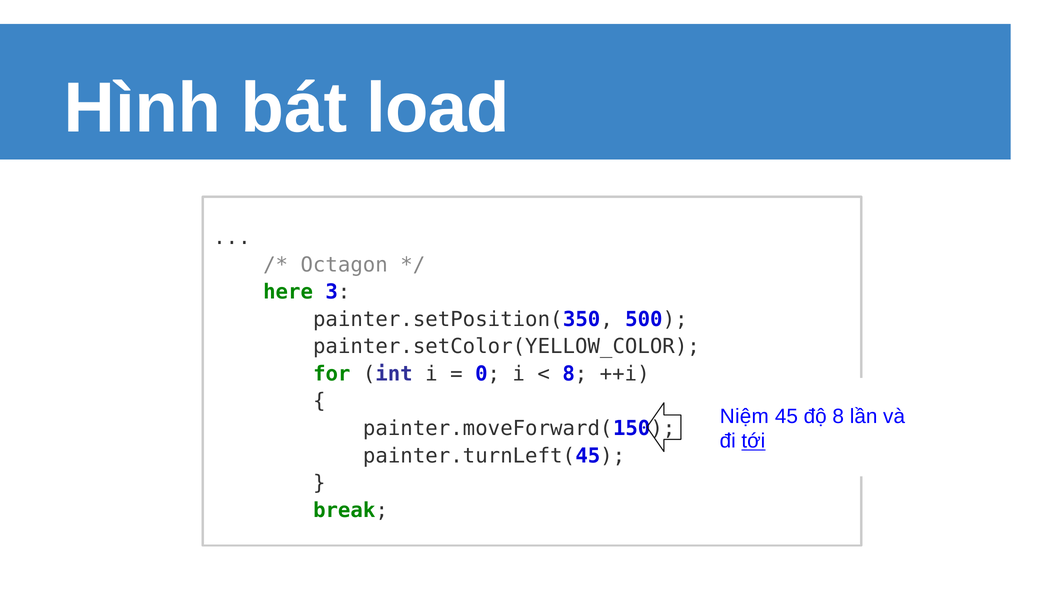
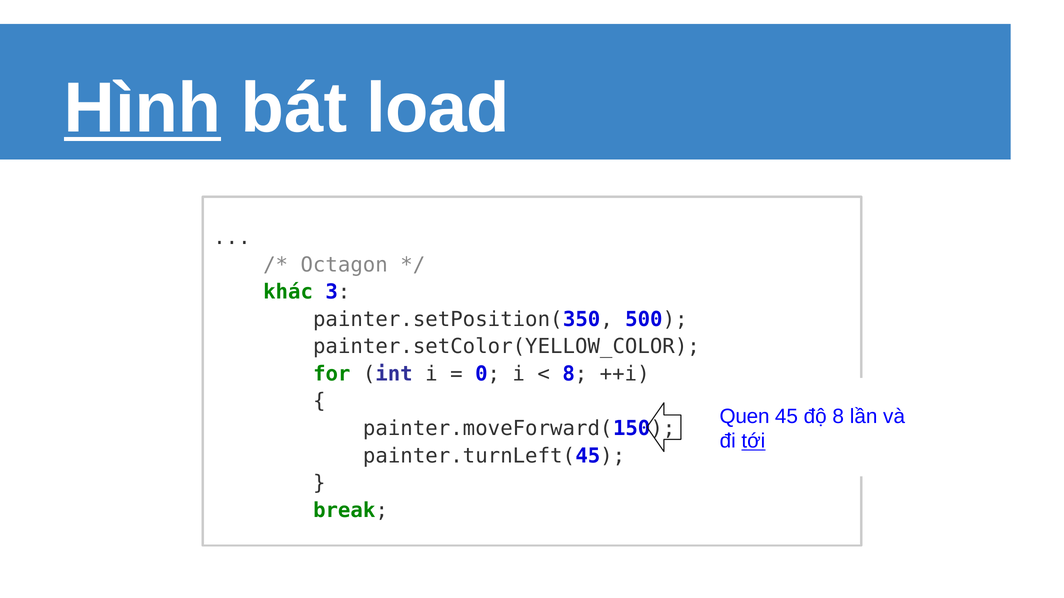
Hình underline: none -> present (143, 109)
here: here -> khác (288, 292)
Niệm: Niệm -> Quen (745, 417)
